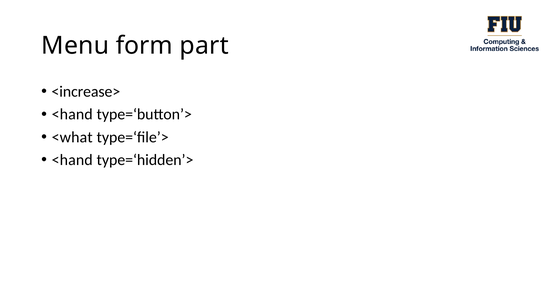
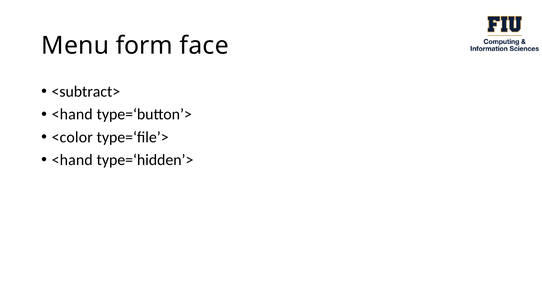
part: part -> face (204, 46)
<increase>: <increase> -> <subtract> (86, 92)
<what: <what -> <color (72, 137)
